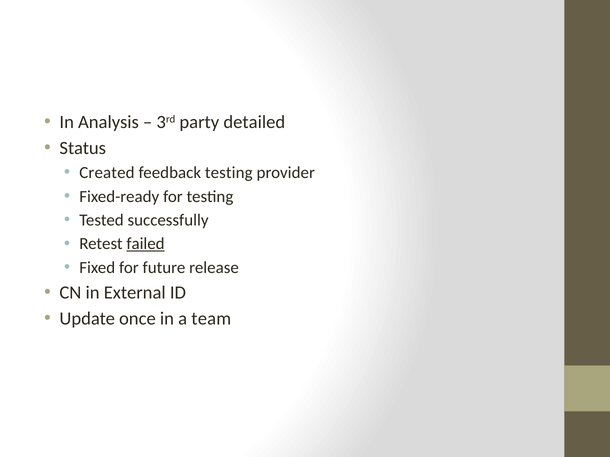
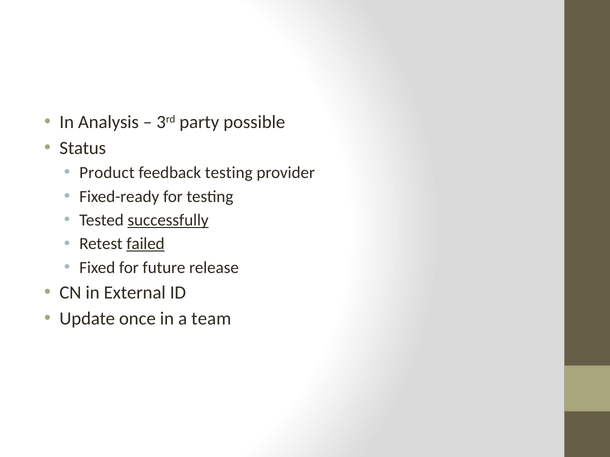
detailed: detailed -> possible (254, 122)
Created: Created -> Product (107, 173)
successfully underline: none -> present (168, 220)
